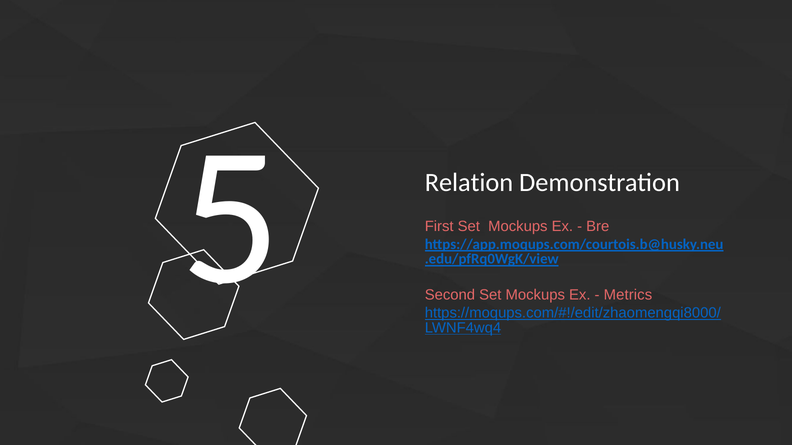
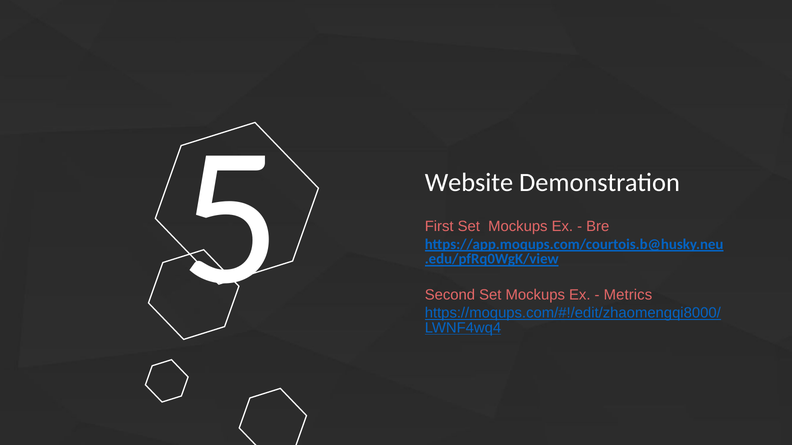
Relation: Relation -> Website (469, 183)
